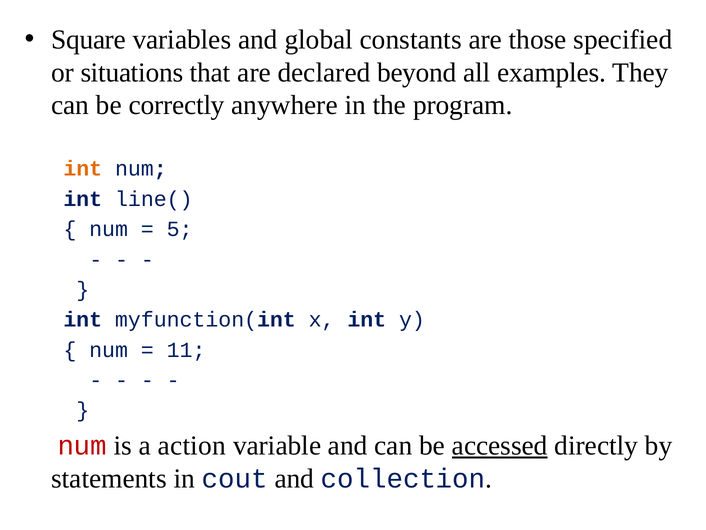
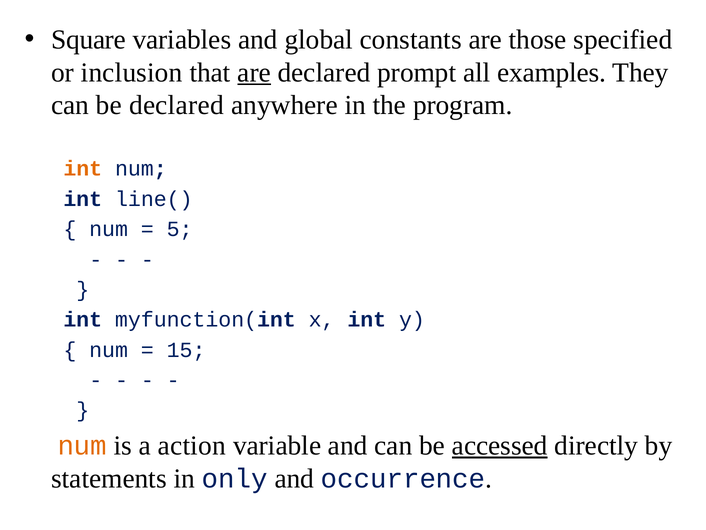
situations: situations -> inclusion (132, 72)
are underline: none -> present (254, 72)
beyond: beyond -> prompt (417, 72)
be correctly: correctly -> declared (176, 105)
11: 11 -> 15 (186, 350)
num colour: red -> orange (82, 445)
cout: cout -> only (235, 478)
collection: collection -> occurrence (403, 478)
